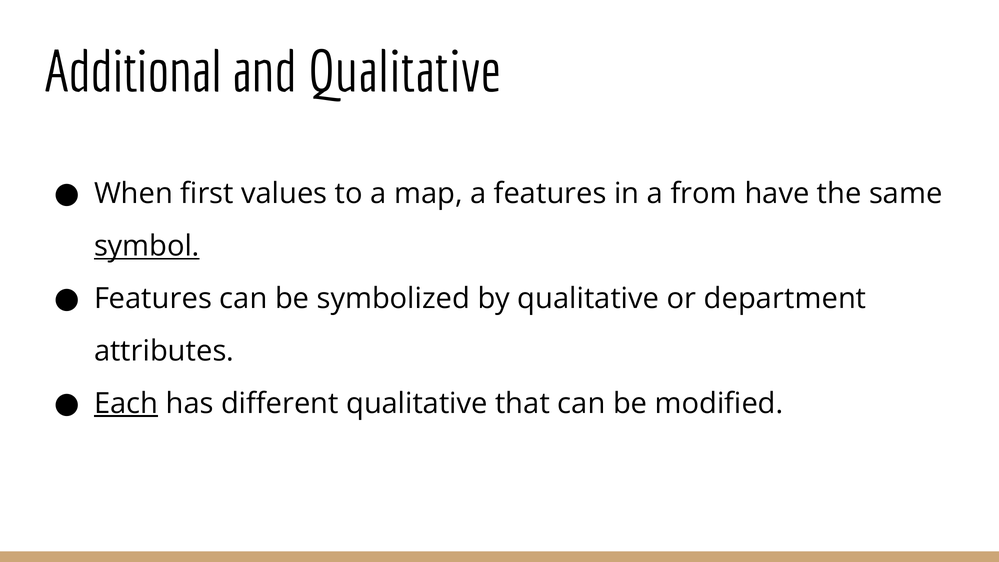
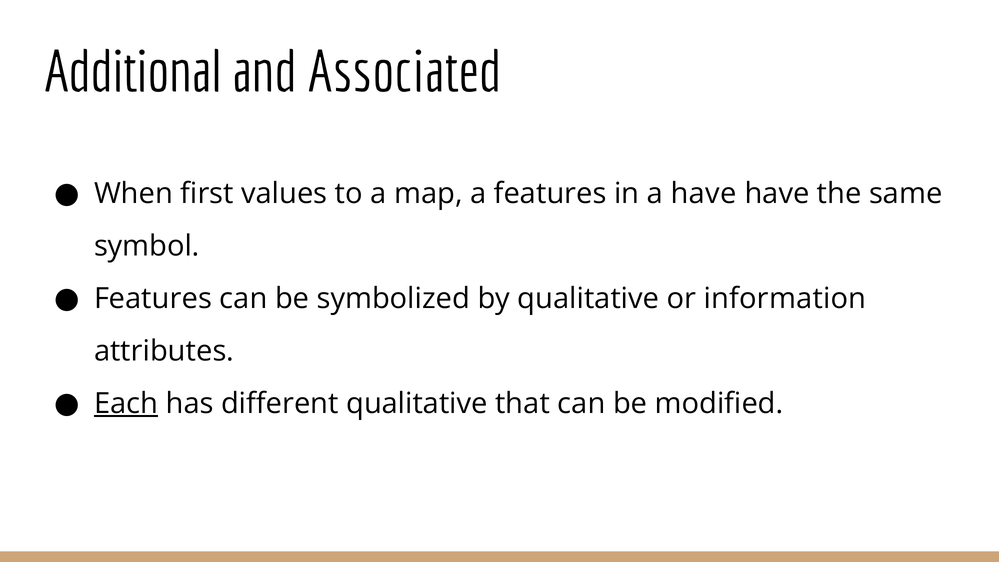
and Qualitative: Qualitative -> Associated (405, 72)
a from: from -> have (704, 194)
symbol underline: present -> none (147, 246)
department: department -> information (785, 299)
